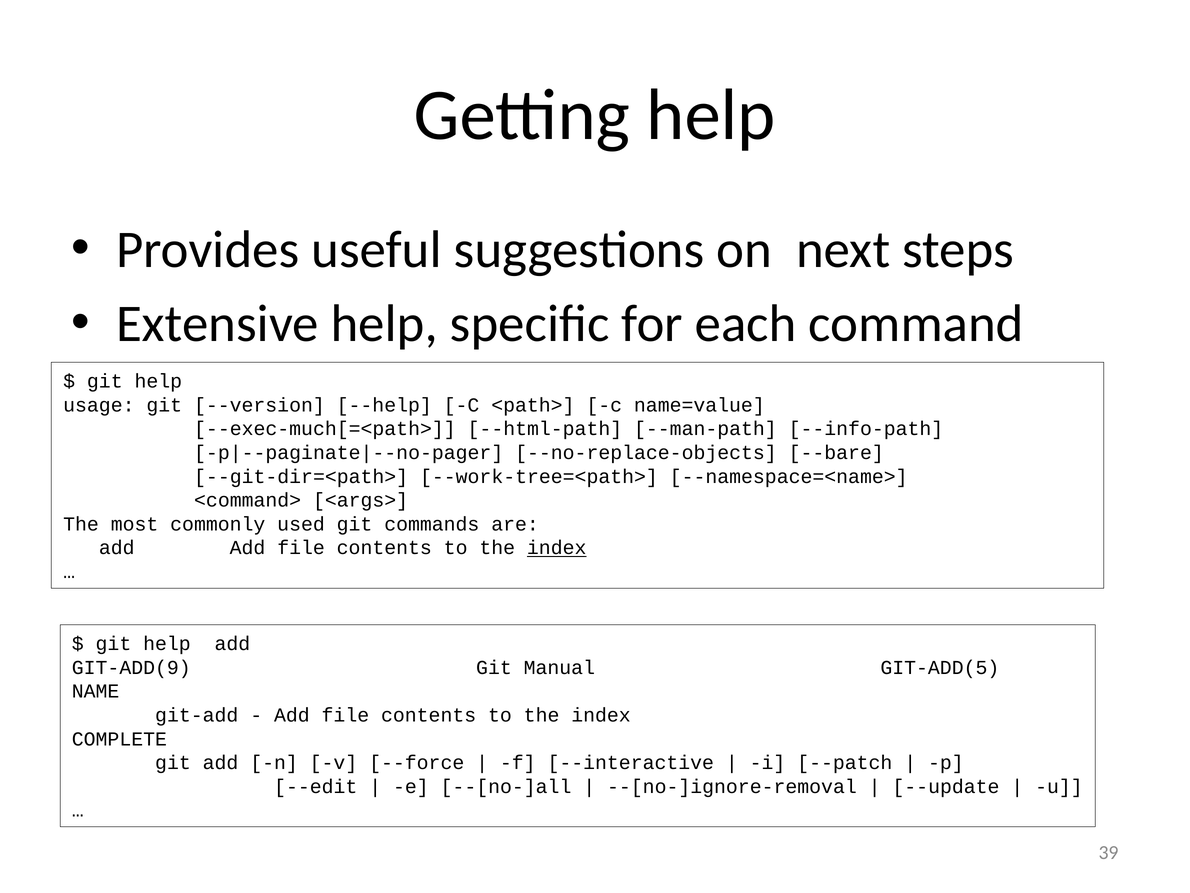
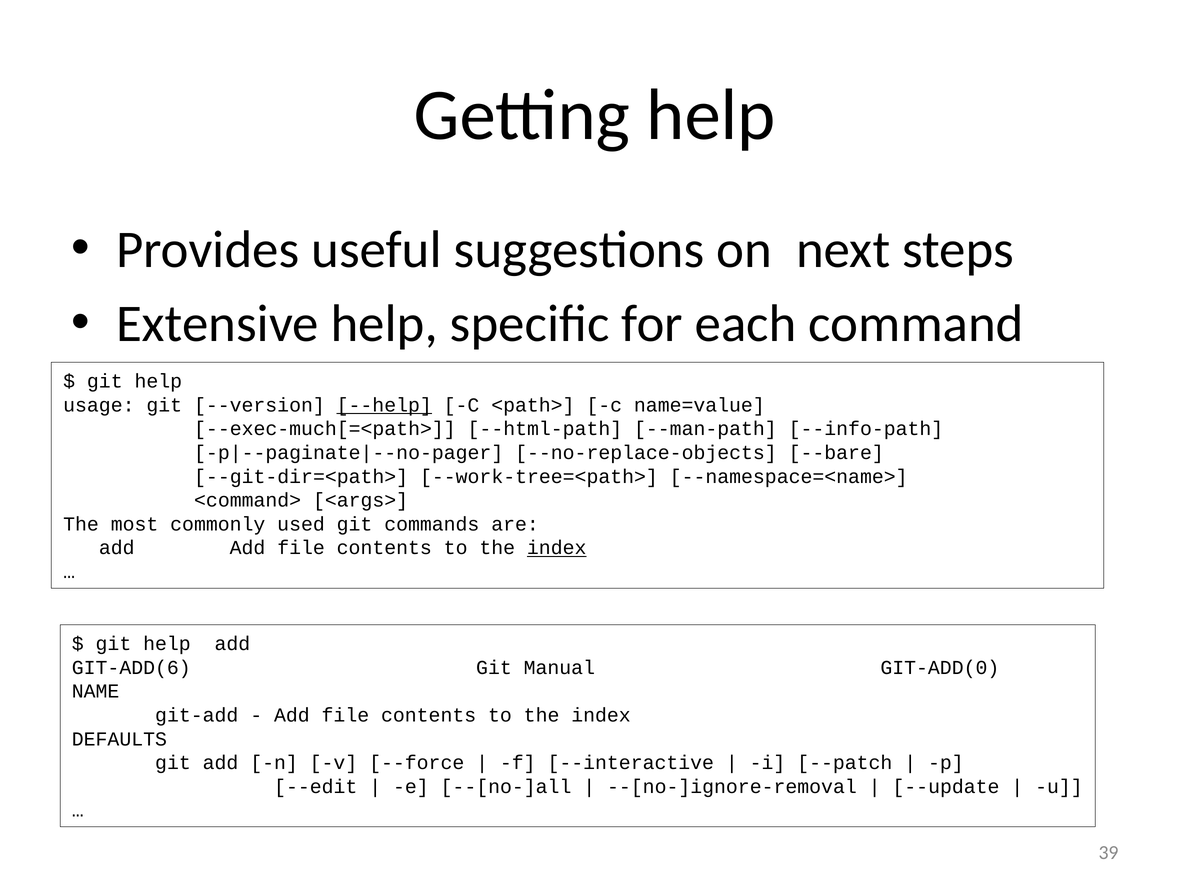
--help underline: none -> present (384, 405)
GIT-ADD(9: GIT-ADD(9 -> GIT-ADD(6 (131, 667)
GIT-ADD(5: GIT-ADD(5 -> GIT-ADD(0 (940, 667)
COMPLETE: COMPLETE -> DEFAULTS (119, 739)
